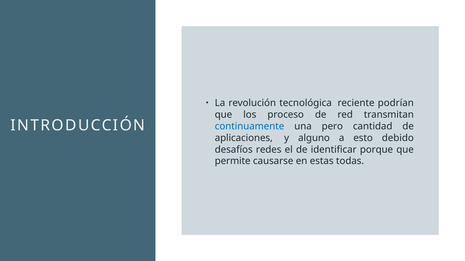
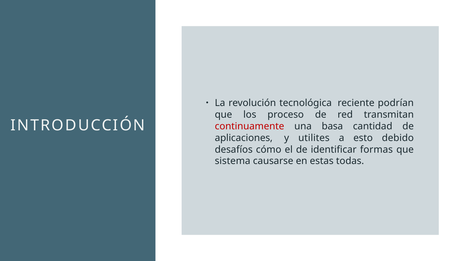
continuamente colour: blue -> red (250, 127)
pero: pero -> basa (332, 127)
alguno: alguno -> utilites (314, 138)
redes: redes -> cómo (269, 150)
porque: porque -> formas (376, 150)
permite: permite -> sistema (233, 161)
